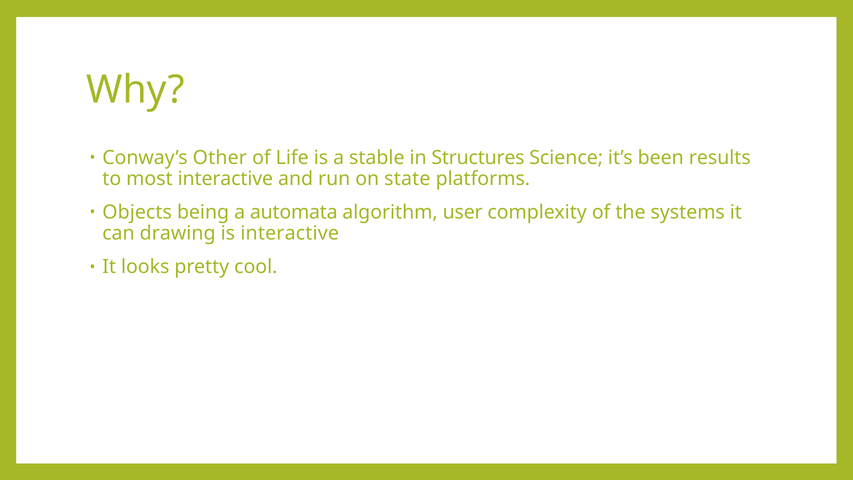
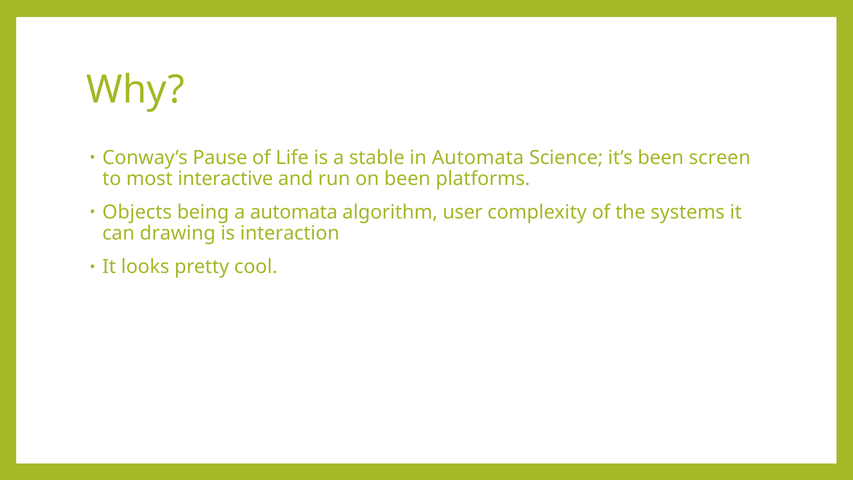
Other: Other -> Pause (220, 158)
in Structures: Structures -> Automata (478, 158)
results: results -> screen (720, 158)
on state: state -> been (407, 179)
is interactive: interactive -> interaction (290, 233)
